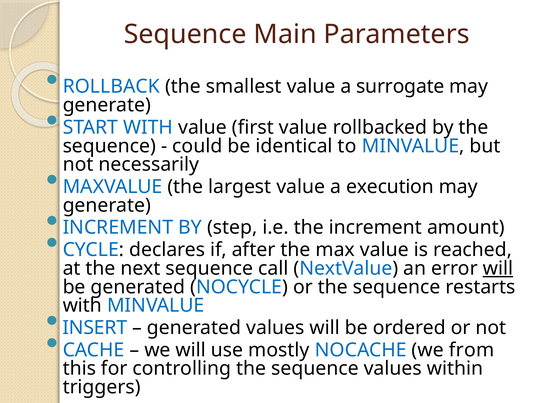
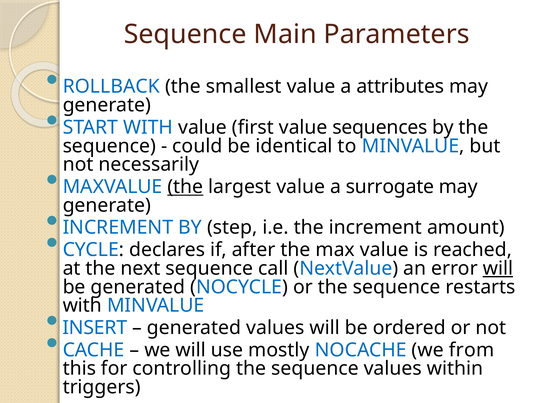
surrogate: surrogate -> attributes (400, 87)
rollbacked: rollbacked -> sequences (380, 127)
the underline: none -> present (185, 187)
execution: execution -> surrogate (390, 187)
